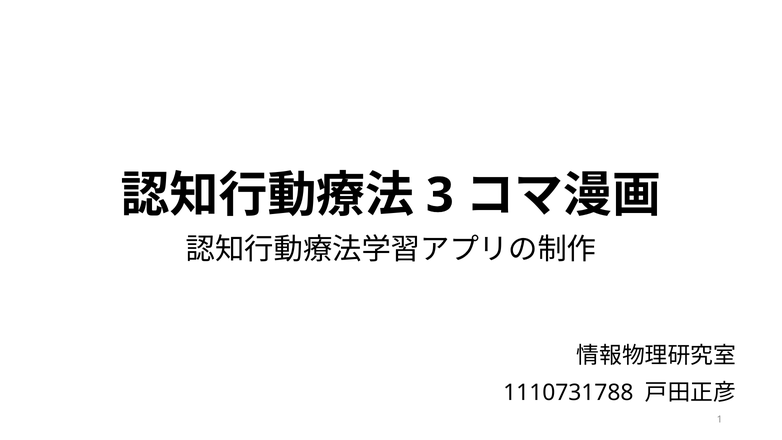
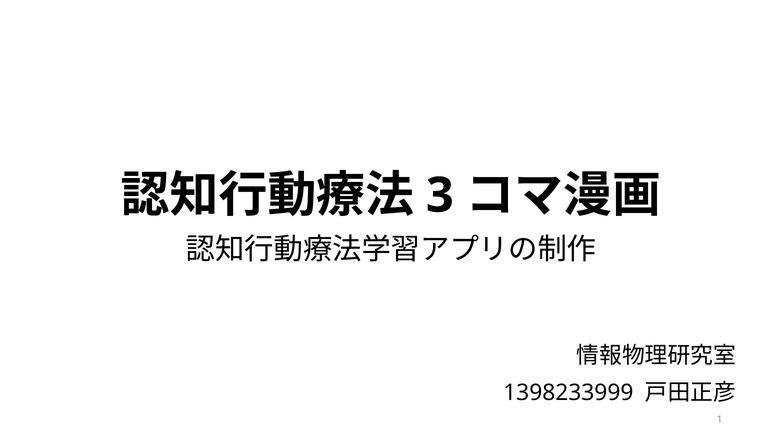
1110731788: 1110731788 -> 1398233999 (568, 393)
